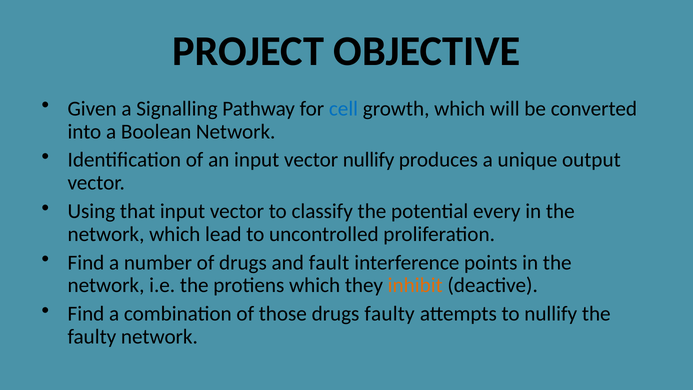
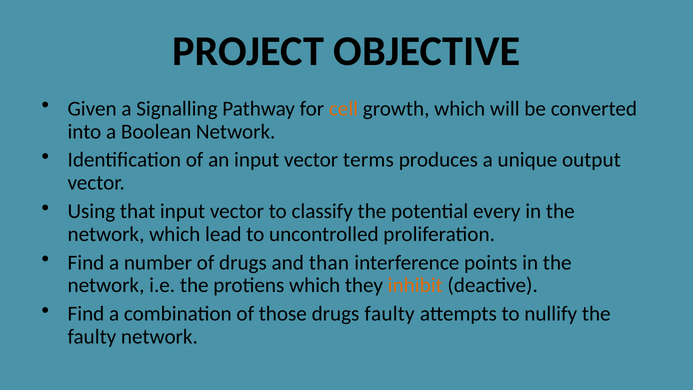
cell colour: blue -> orange (344, 109)
vector nullify: nullify -> terms (368, 160)
fault: fault -> than (329, 262)
